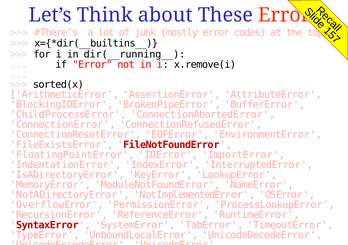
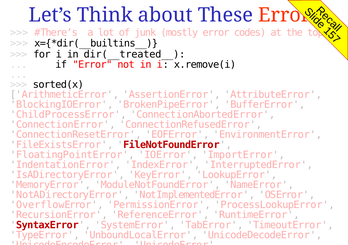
dir(__running__: dir(__running__ -> dir(__treated__ (134, 54)
